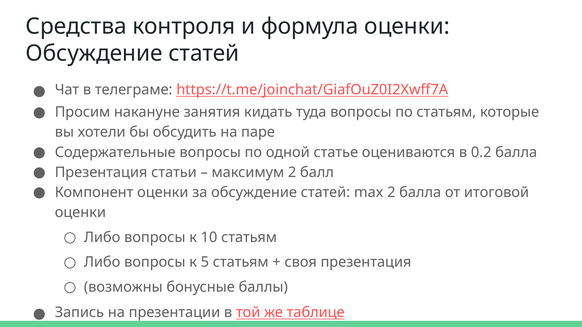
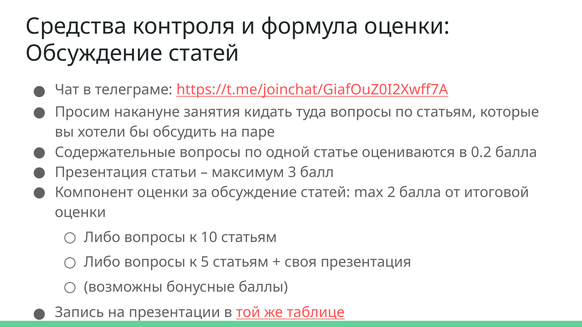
максимум 2: 2 -> 3 (292, 172)
